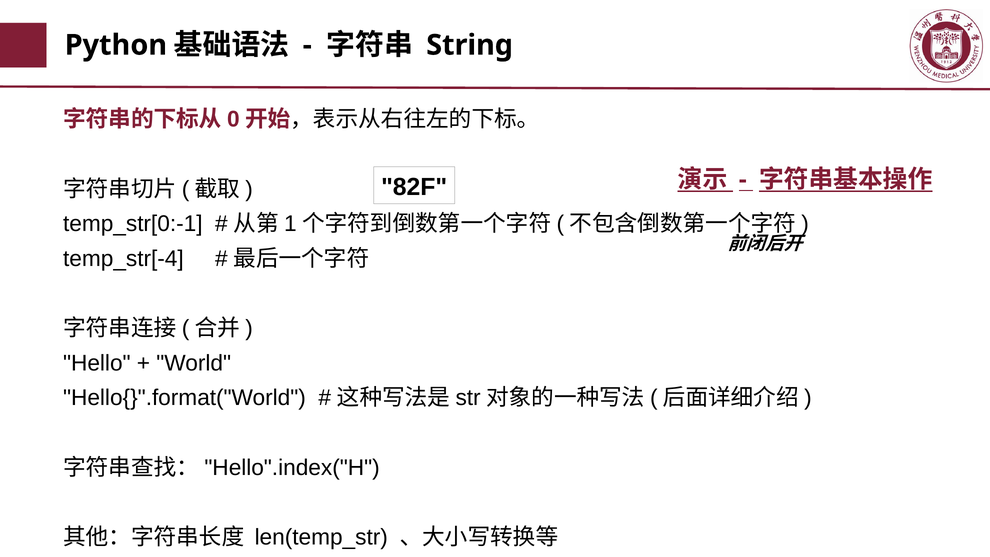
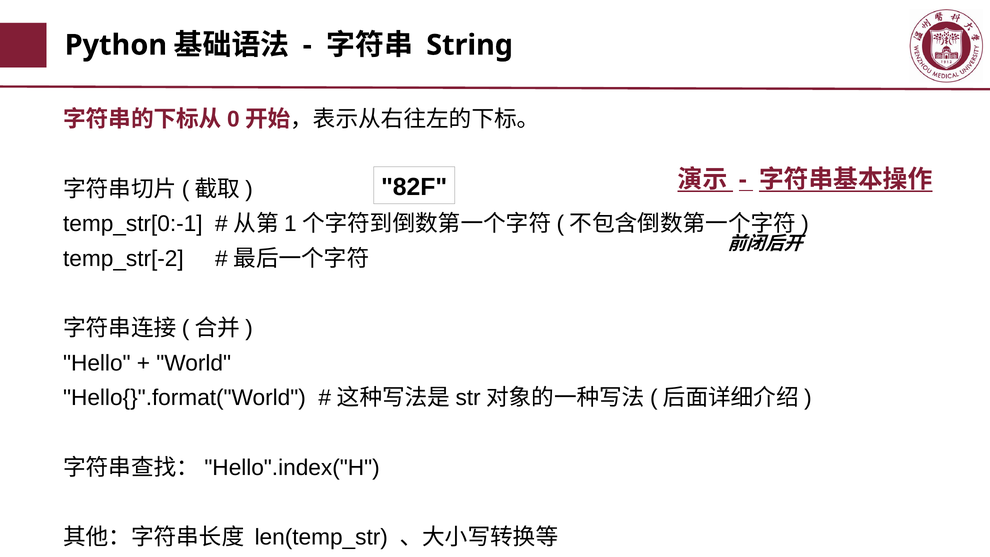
temp_str[-4: temp_str[-4 -> temp_str[-2 (123, 259)
